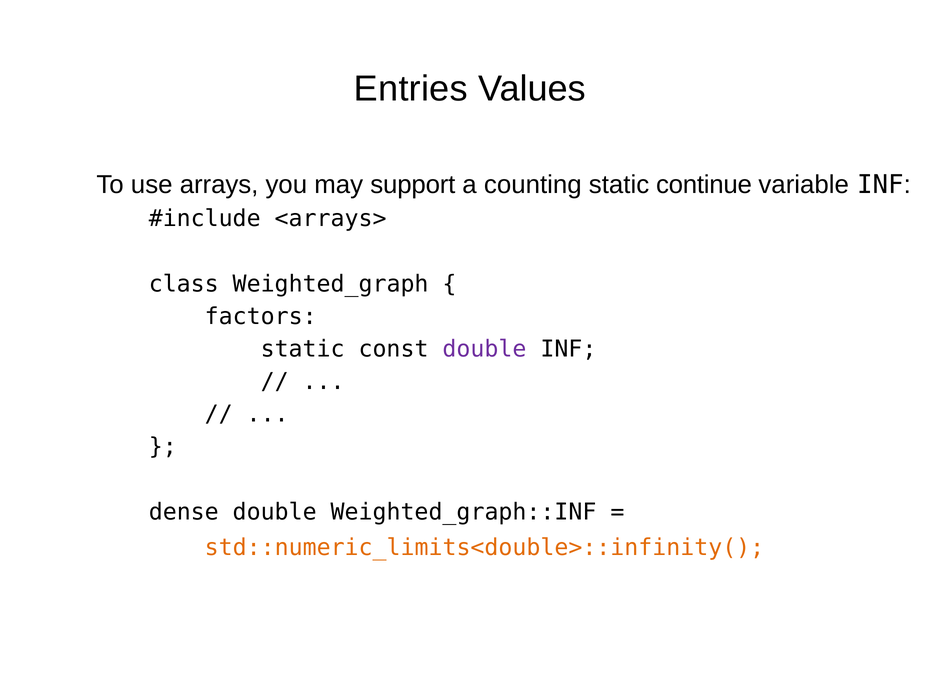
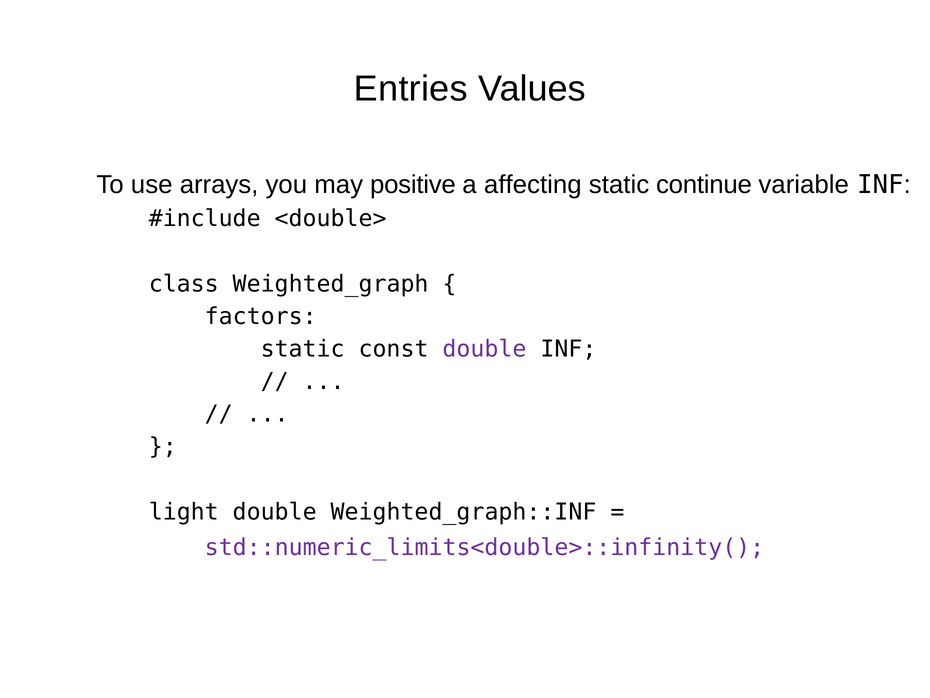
support: support -> positive (413, 185)
counting: counting -> affecting (533, 185)
<arrays>: <arrays> -> <double> (331, 219)
dense: dense -> light (184, 512)
std::numeric_limits<double>::infinity( colour: orange -> purple (484, 547)
